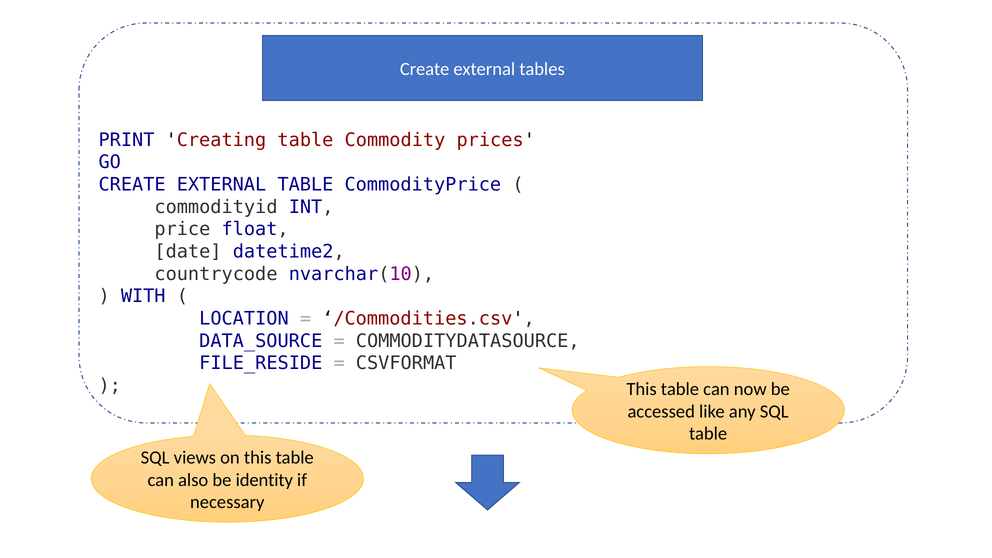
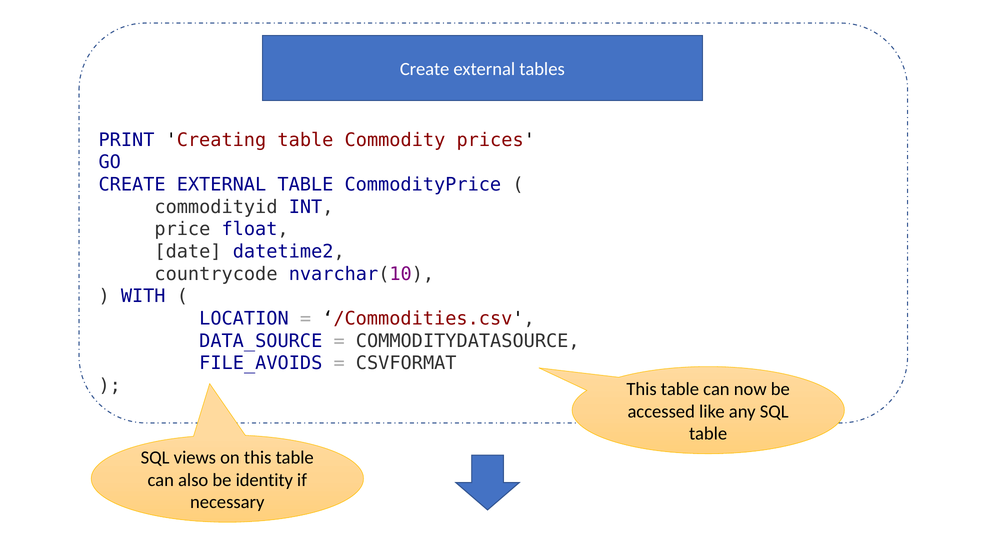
FILE_RESIDE: FILE_RESIDE -> FILE_AVOIDS (261, 363)
